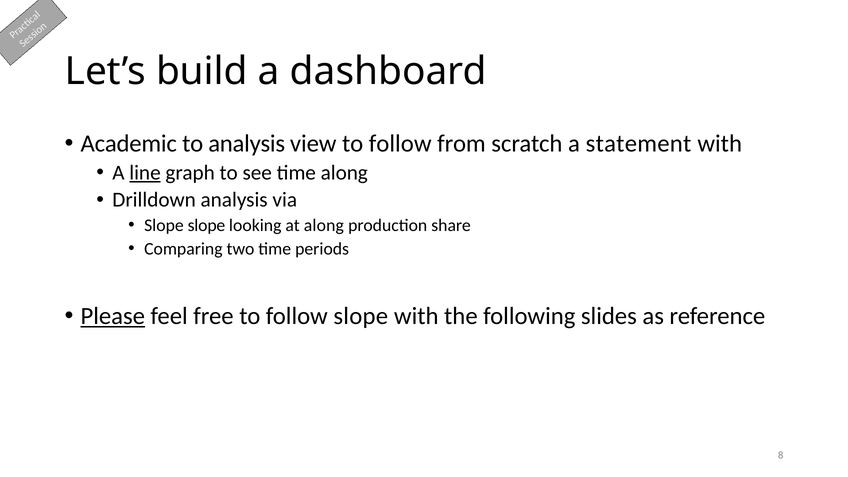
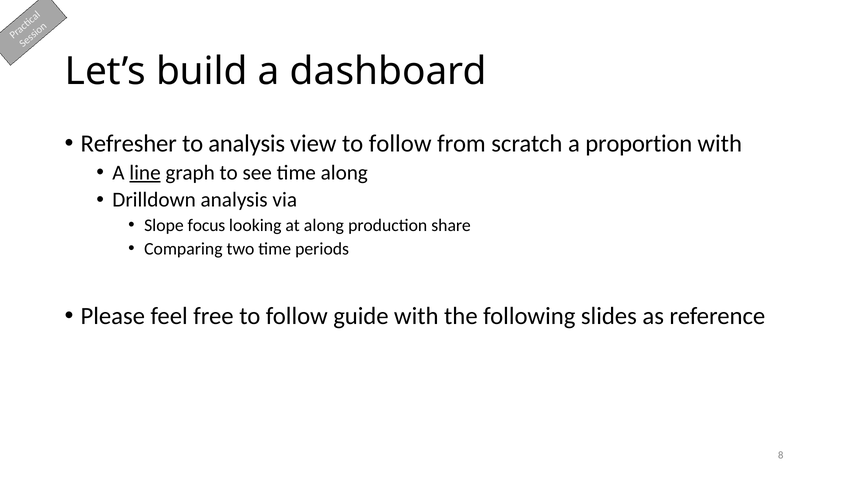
Academic: Academic -> Refresher (129, 143)
statement: statement -> proportion (639, 143)
Slope slope: slope -> focus (206, 225)
Please underline: present -> none (113, 316)
follow slope: slope -> guide (361, 316)
